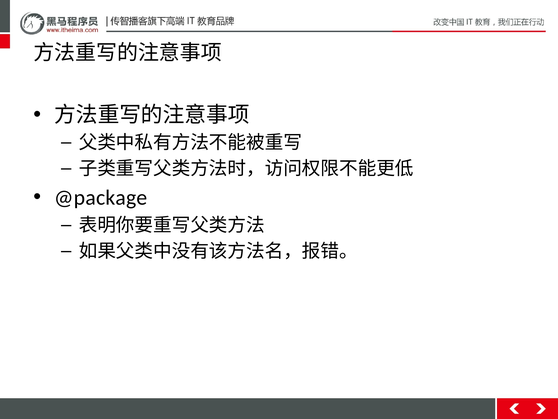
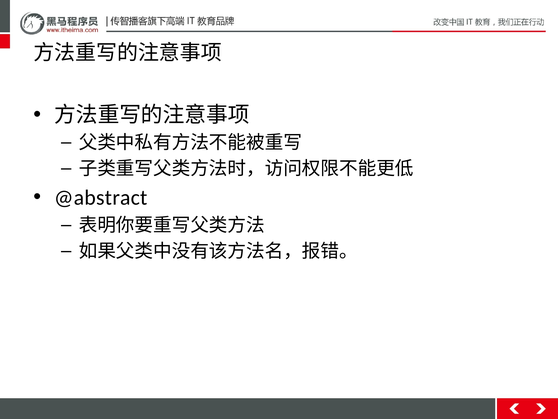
@package: @package -> @abstract (101, 197)
